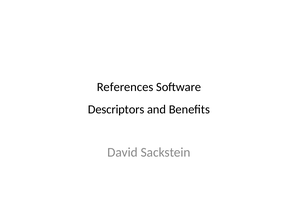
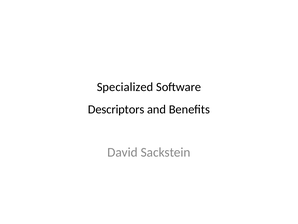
References: References -> Specialized (125, 87)
